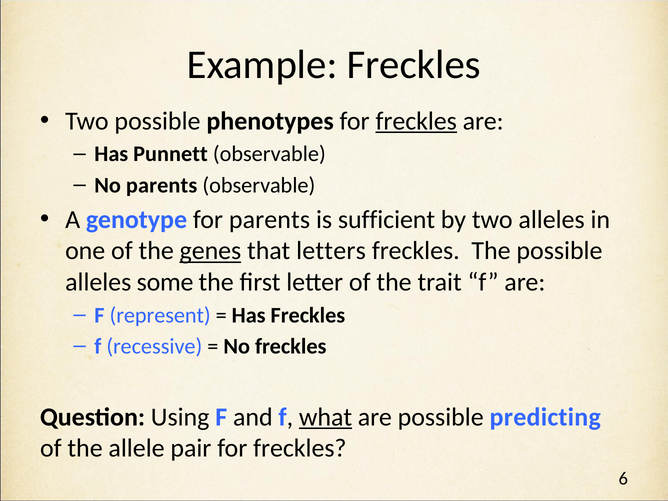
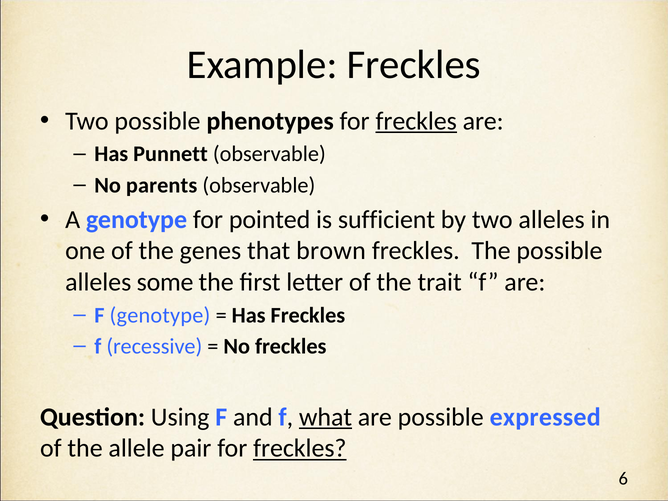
for parents: parents -> pointed (270, 220)
genes underline: present -> none (210, 251)
letters: letters -> brown (331, 251)
F represent: represent -> genotype (160, 315)
predicting: predicting -> expressed (545, 417)
freckles underline: none -> present (300, 448)
